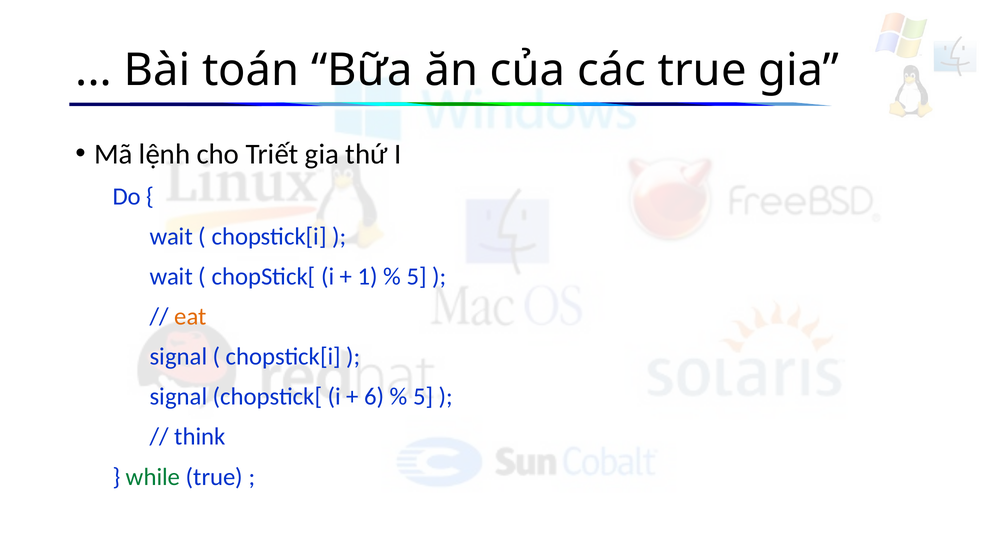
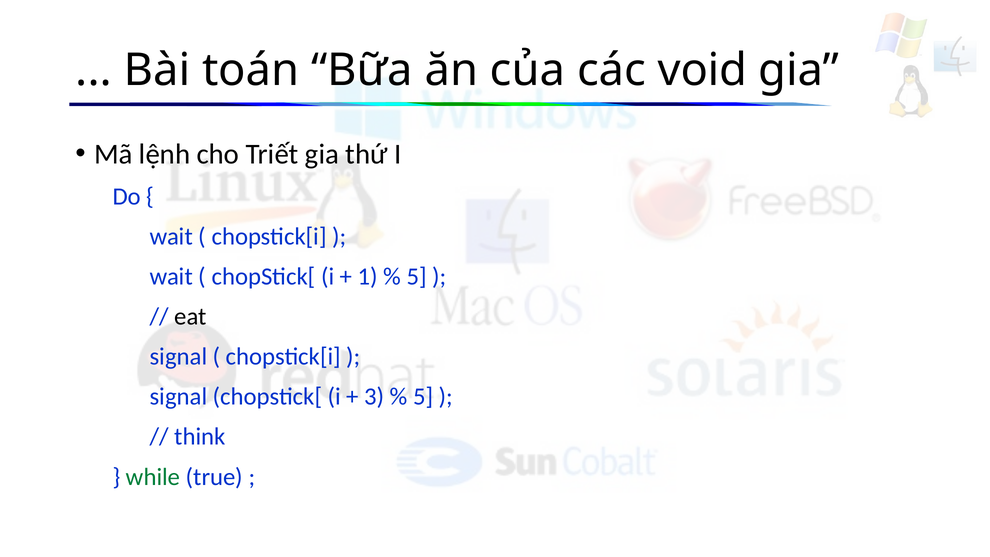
các true: true -> void (702, 70)
eat colour: orange -> black (191, 317)
6: 6 -> 3 (374, 397)
